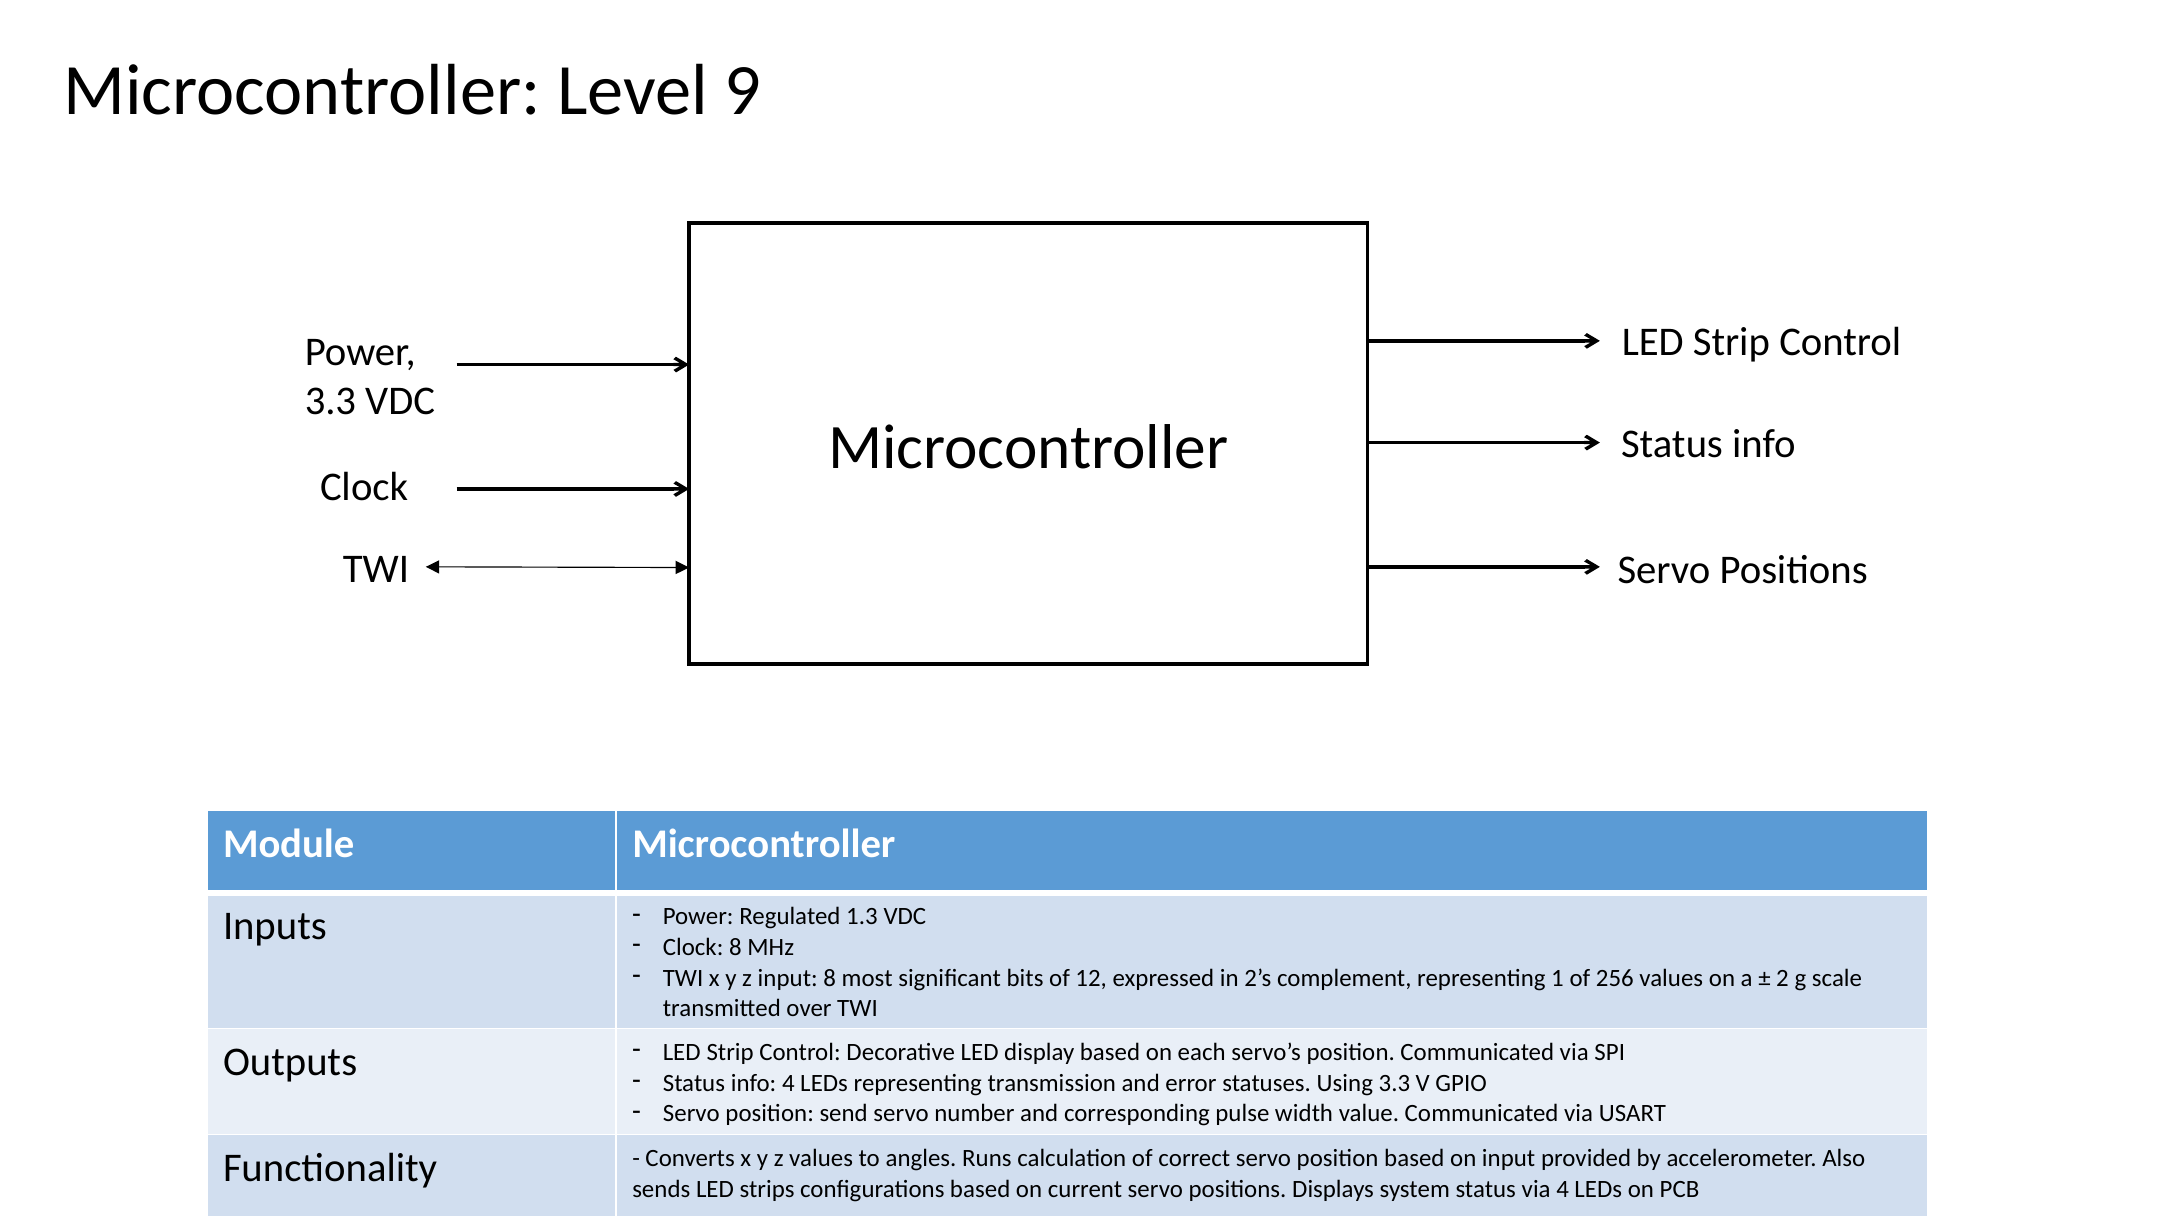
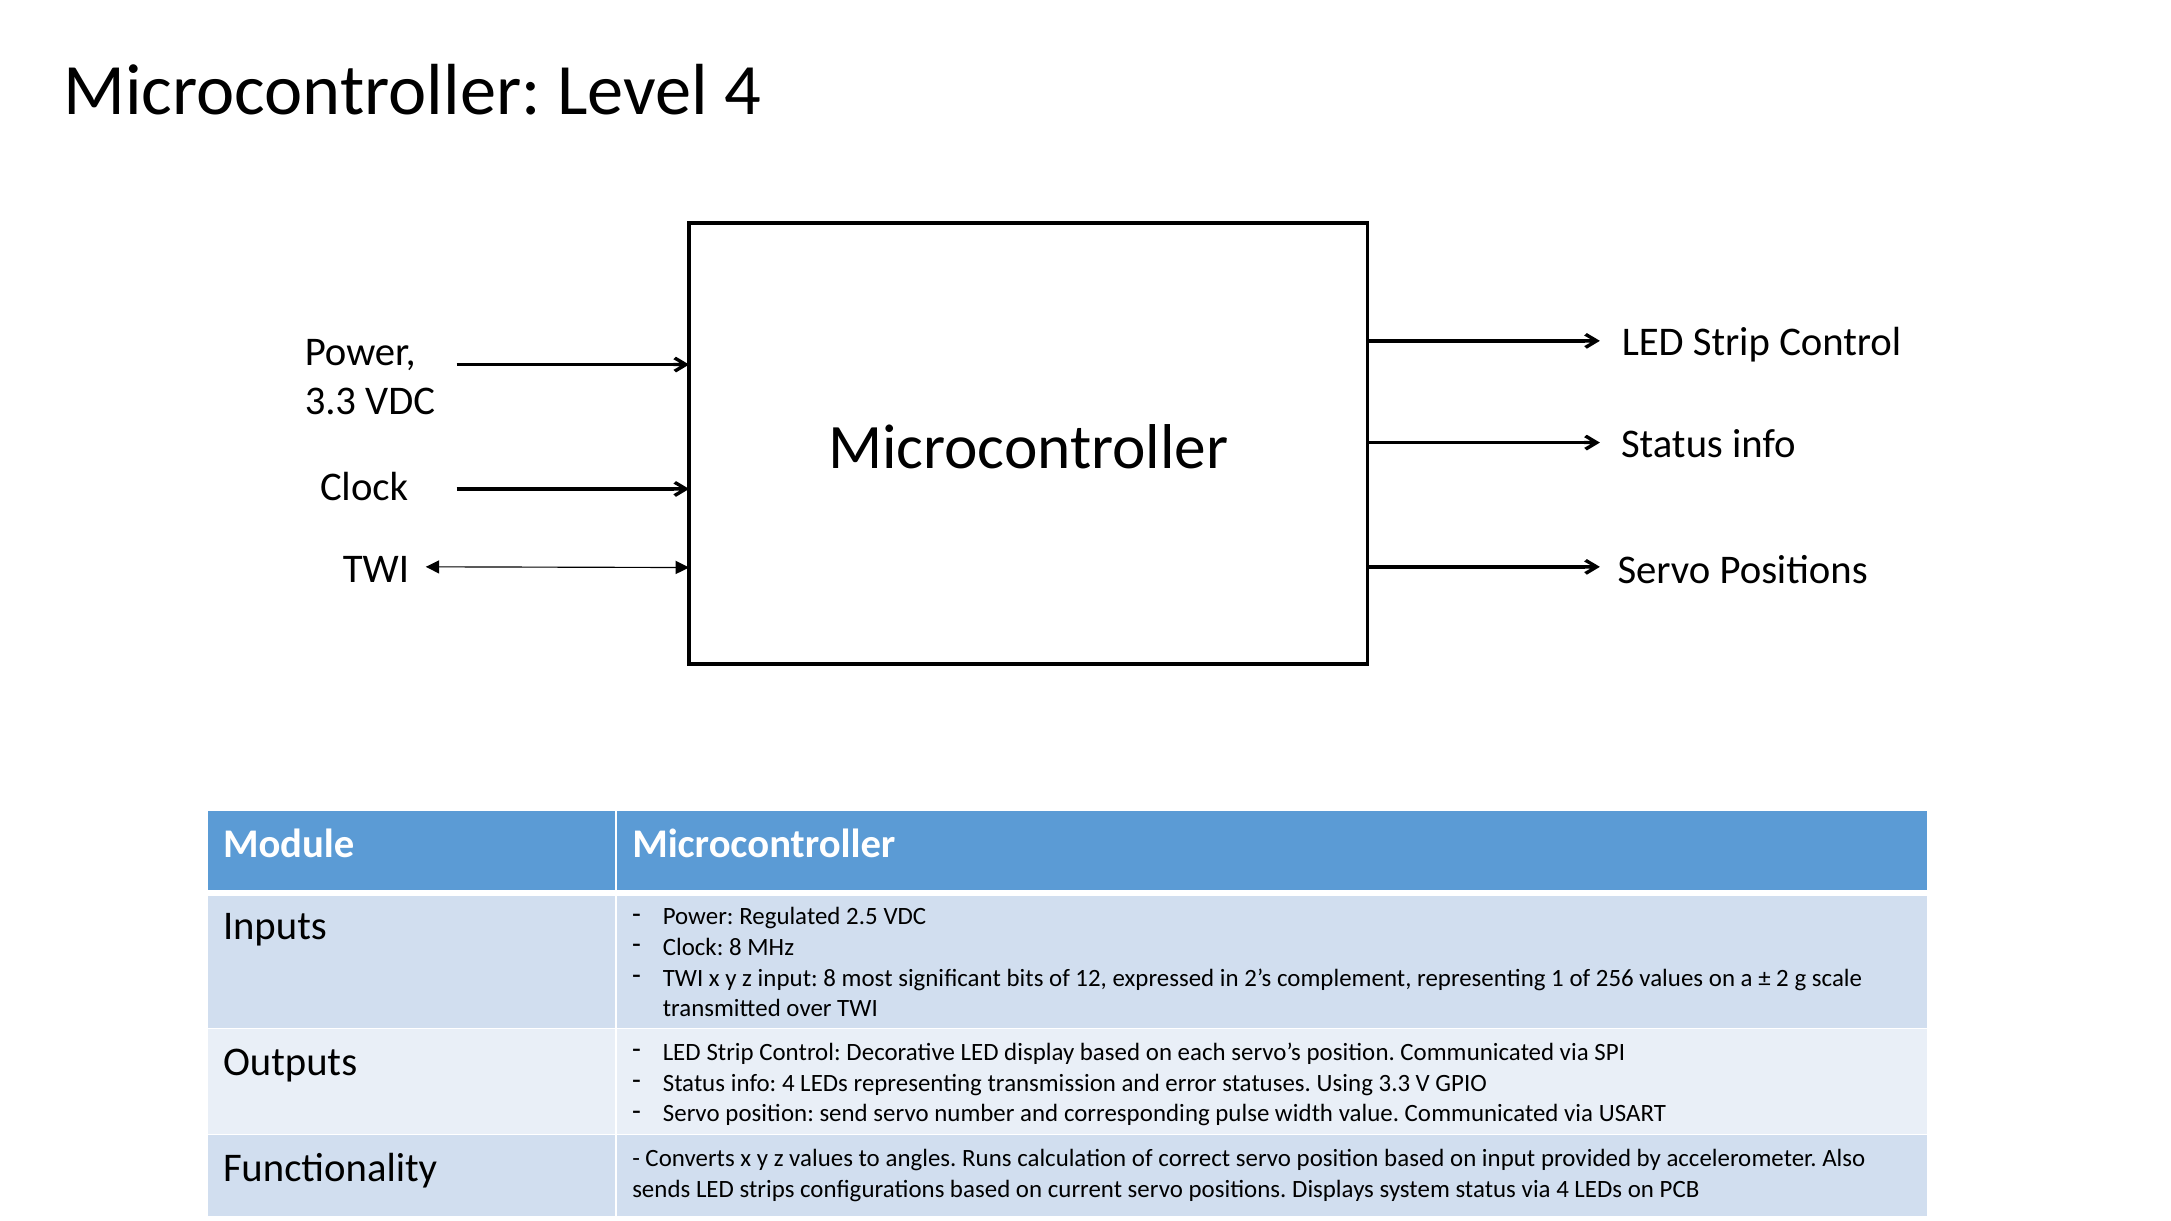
Level 9: 9 -> 4 (742, 90)
1.3: 1.3 -> 2.5 (862, 917)
